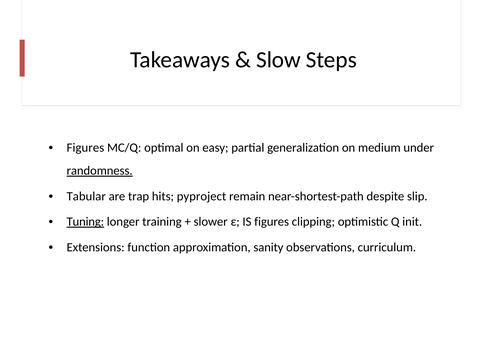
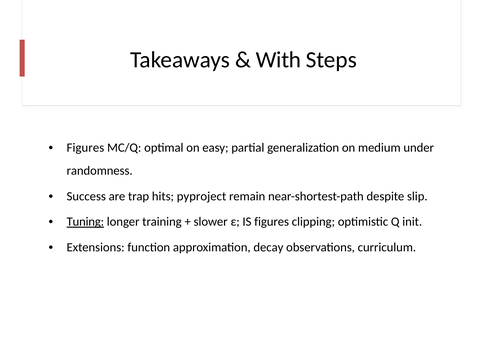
Slow: Slow -> With (278, 60)
randomness underline: present -> none (100, 171)
Tabular: Tabular -> Success (86, 196)
sanity: sanity -> decay (268, 247)
